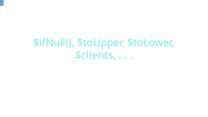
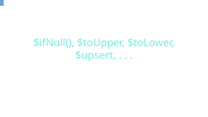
$clients: $clients -> $upsert (96, 55)
